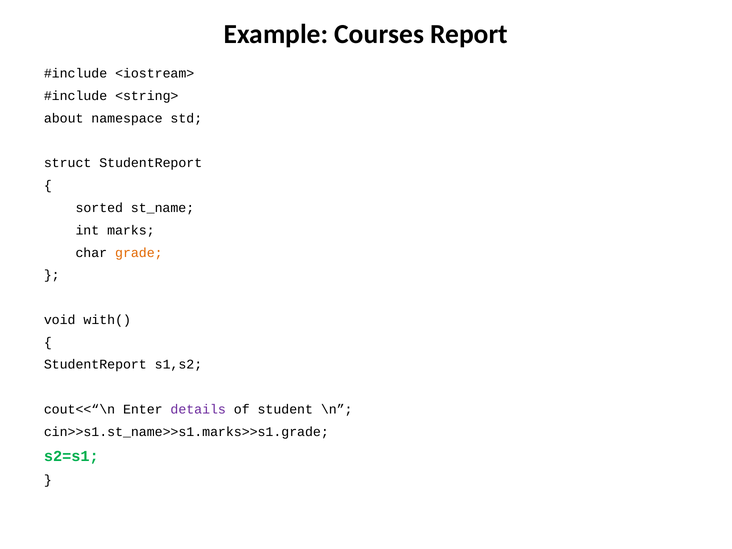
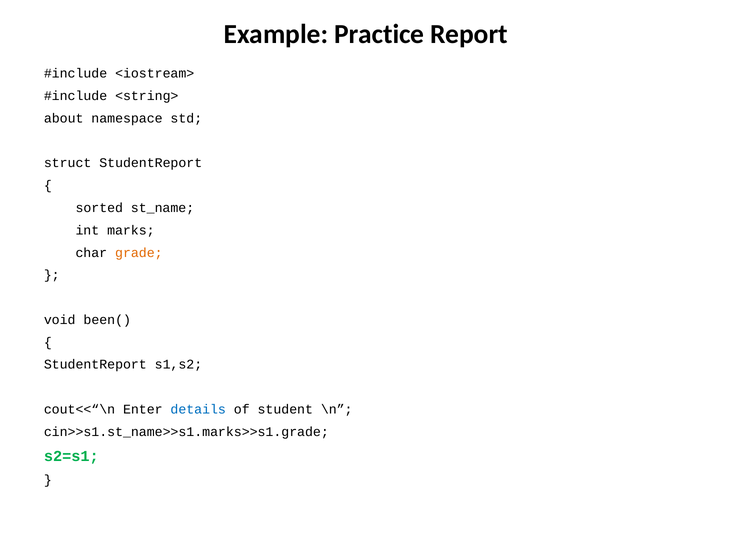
Courses: Courses -> Practice (379, 34)
with(: with( -> been( (107, 320)
details colour: purple -> blue (198, 409)
